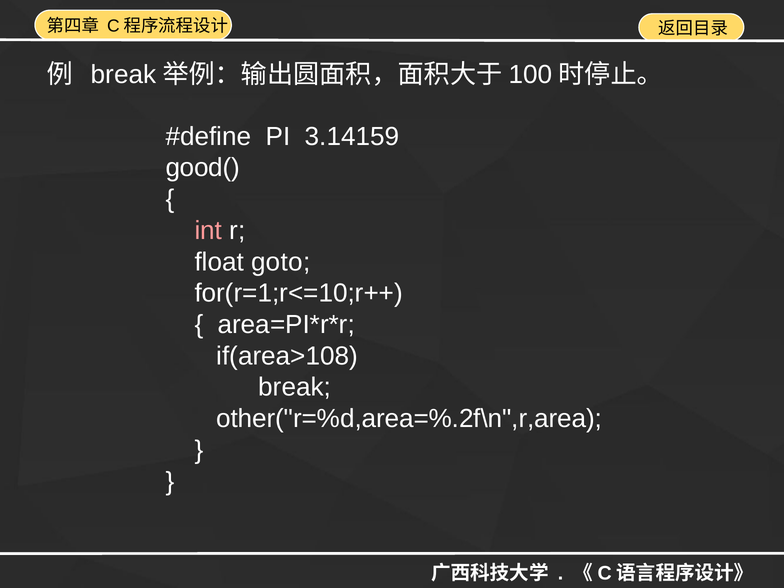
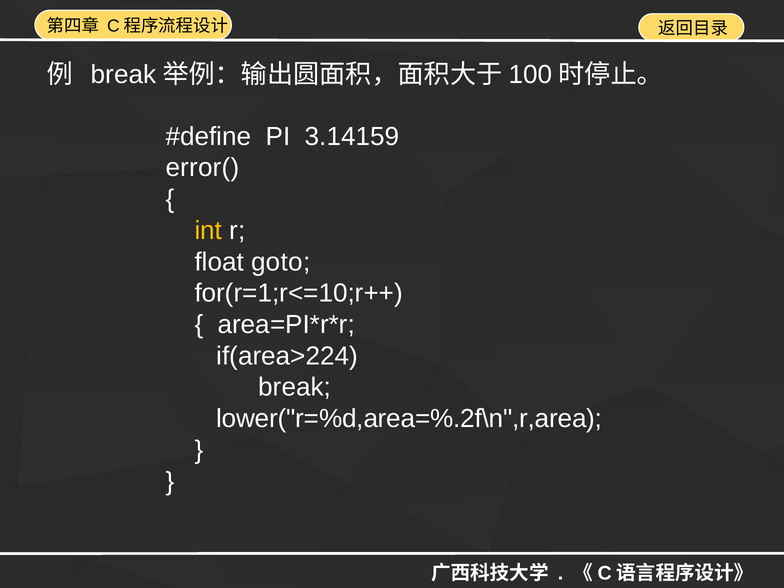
good(: good( -> error( (202, 168)
int colour: pink -> yellow (208, 231)
if(area>108: if(area>108 -> if(area>224 (287, 356)
other("r=%d,area=%.2f\n",r,area: other("r=%d,area=%.2f\n",r,area -> lower("r=%d,area=%.2f\n",r,area (409, 419)
